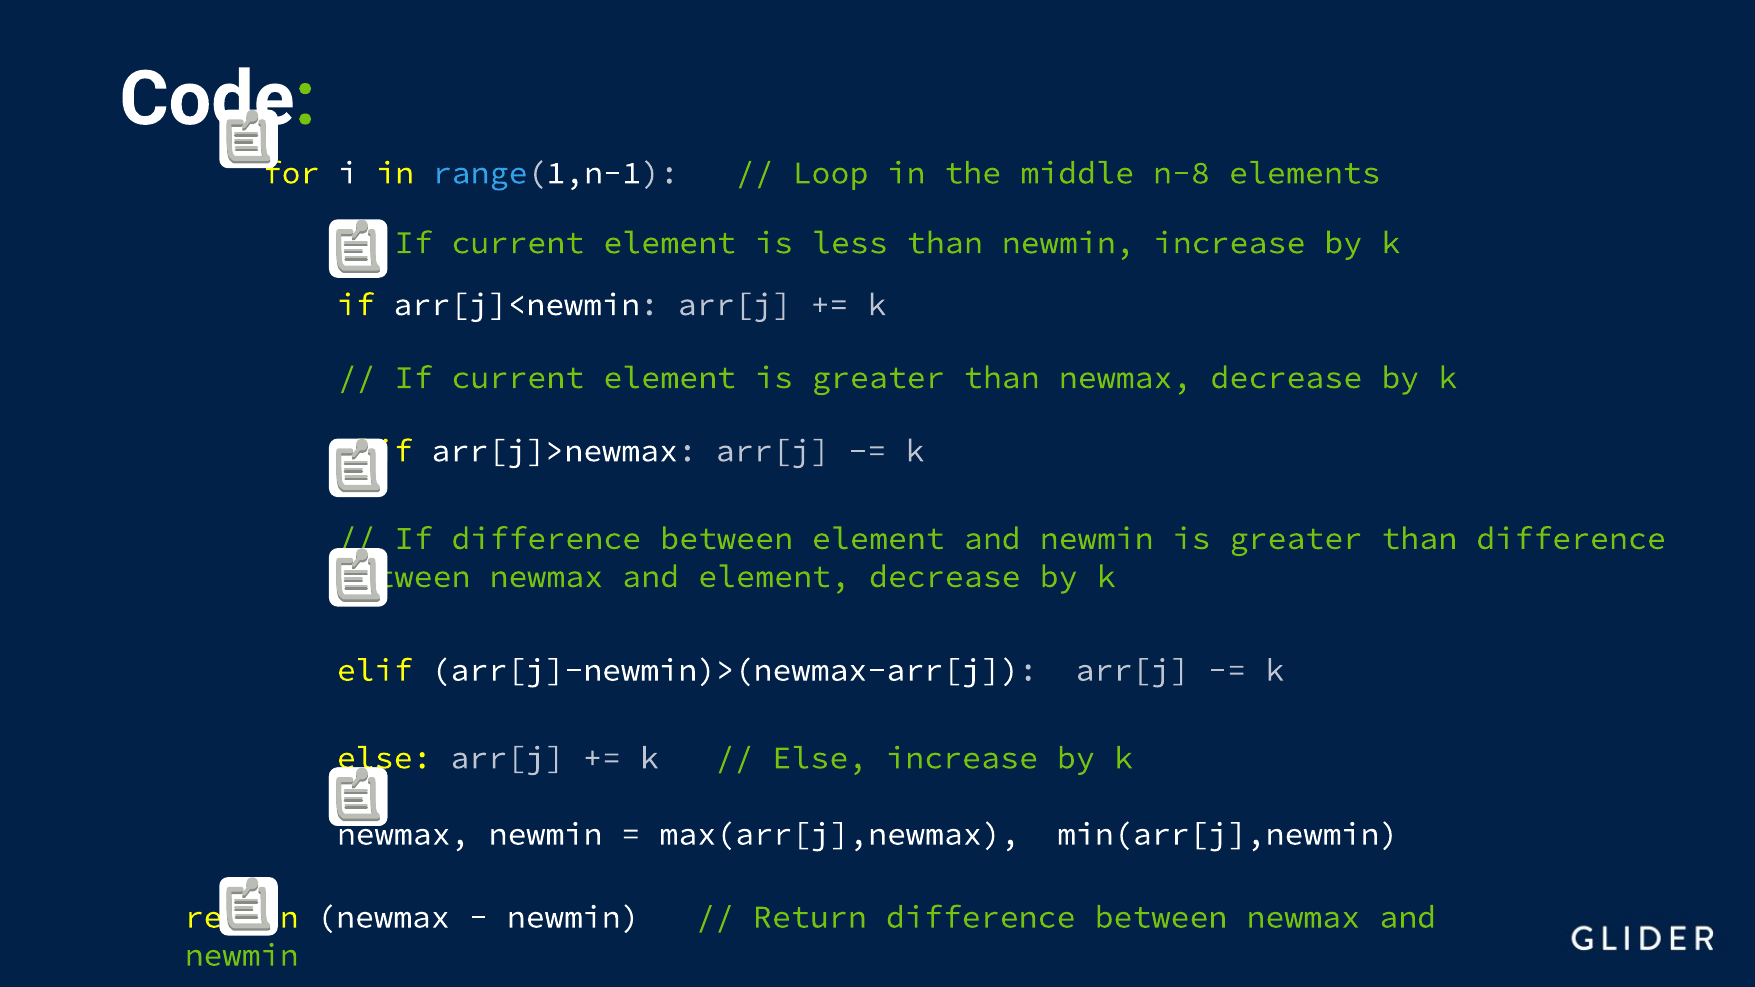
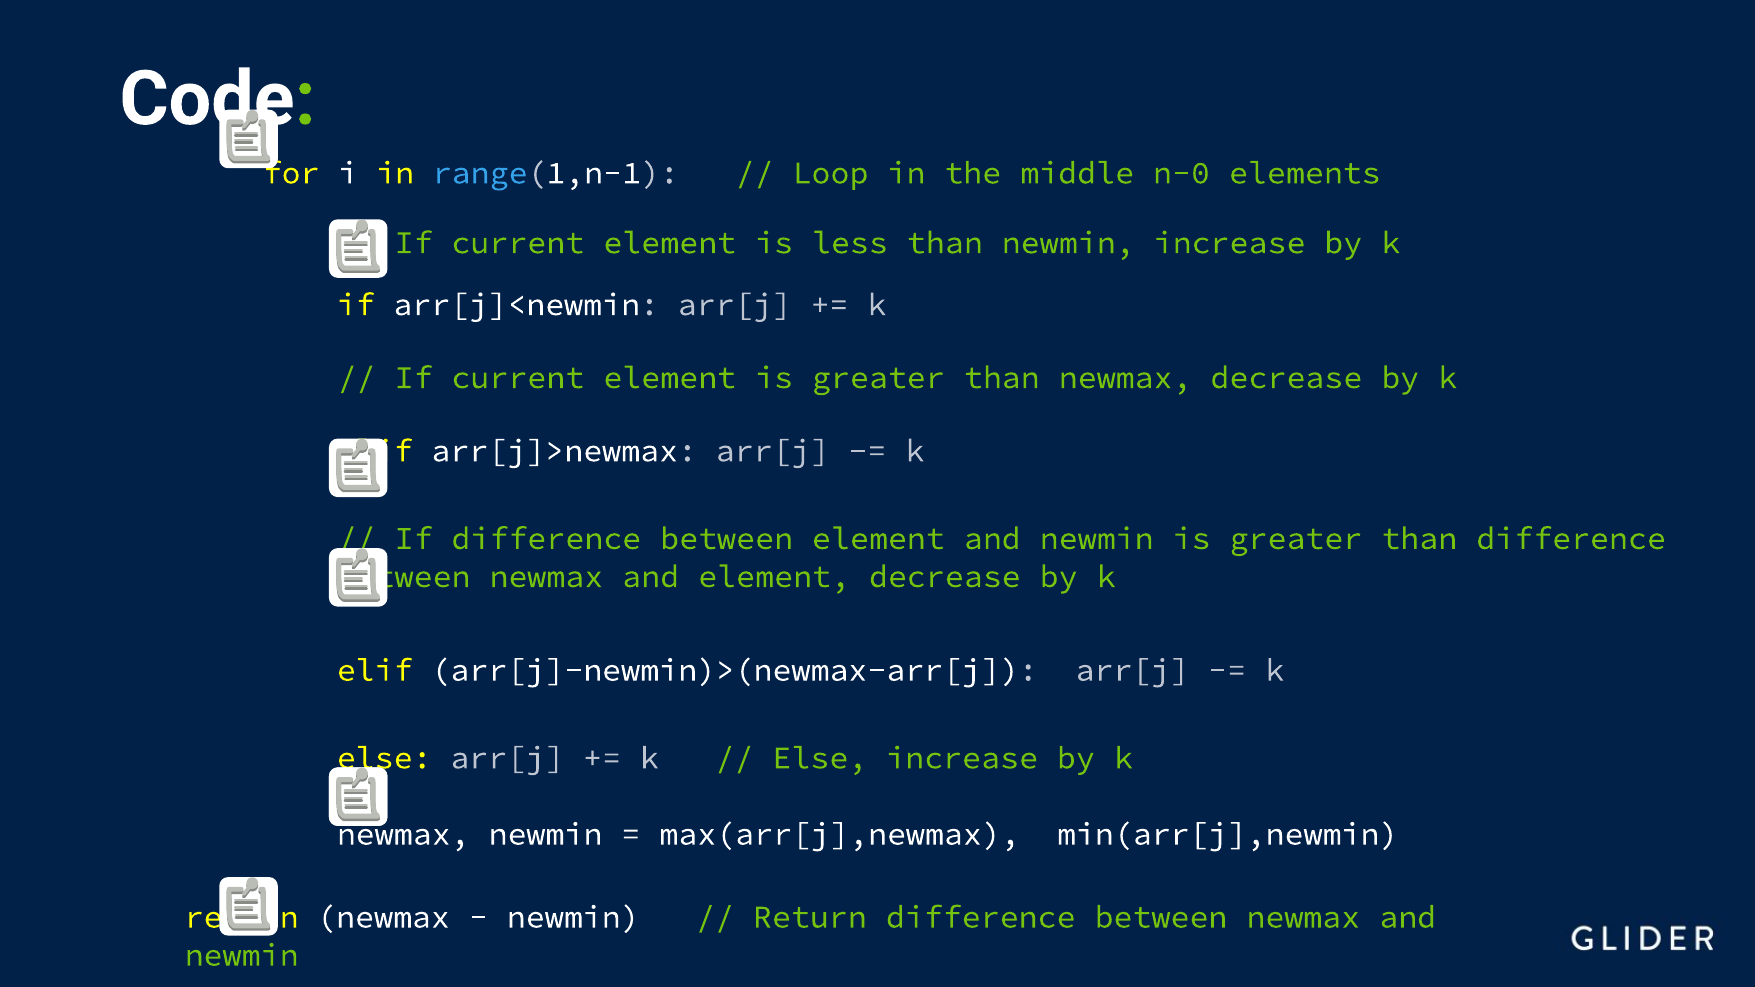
n-8: n-8 -> n-0 (1181, 173)
